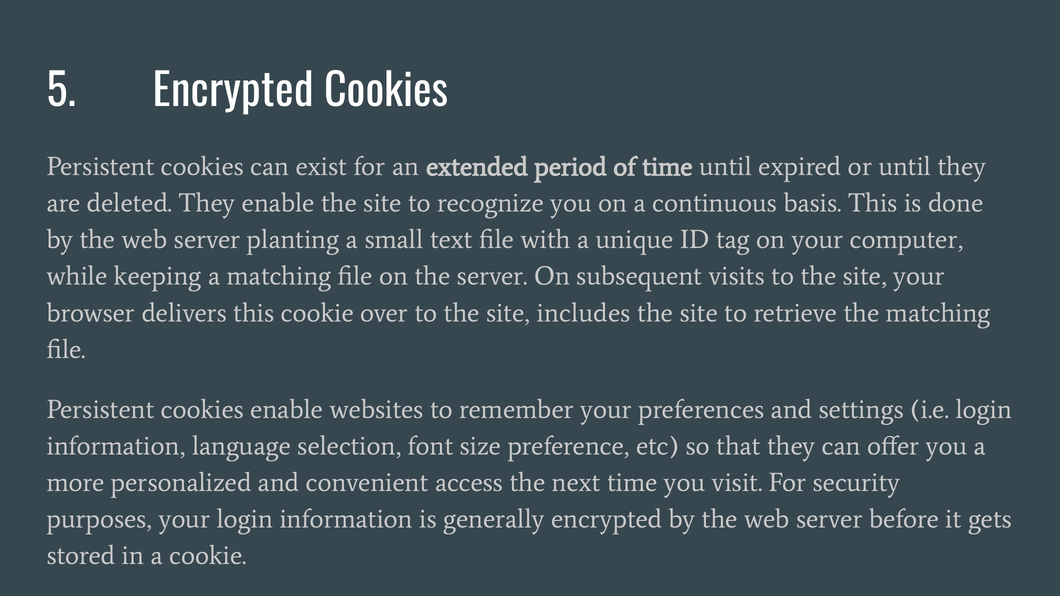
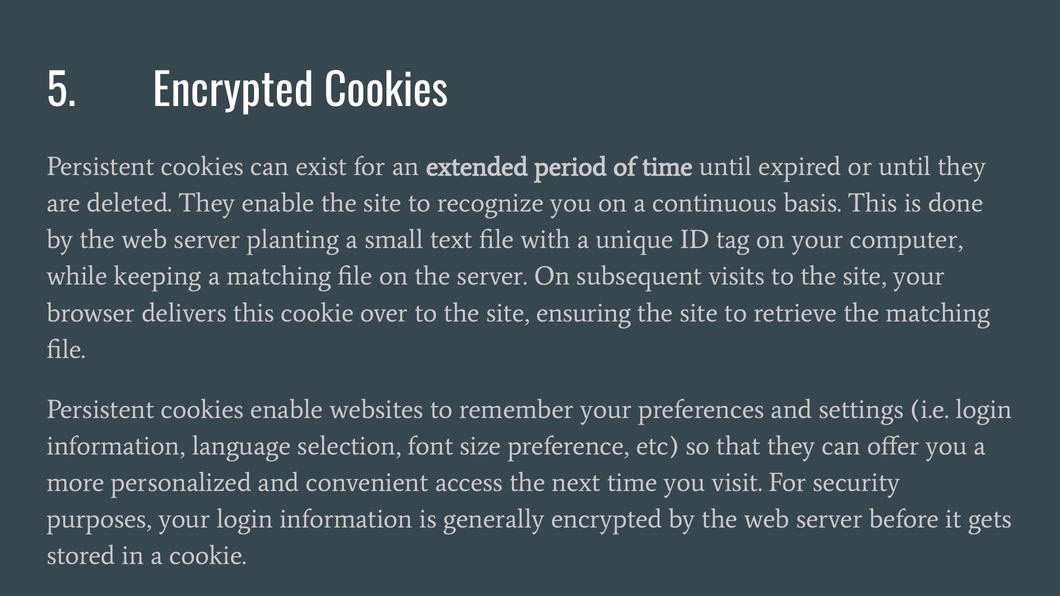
includes: includes -> ensuring (584, 313)
